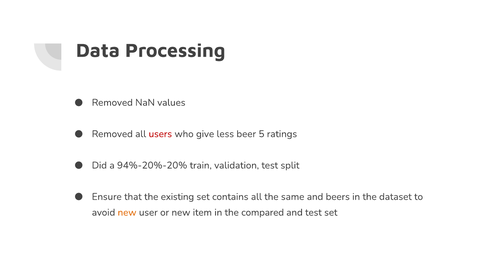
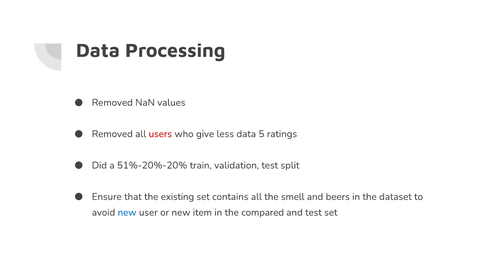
less beer: beer -> data (246, 134)
94%-20%-20%: 94%-20%-20% -> 51%-20%-20% (152, 165)
same: same -> smell (293, 197)
new colour: orange -> blue (127, 213)
